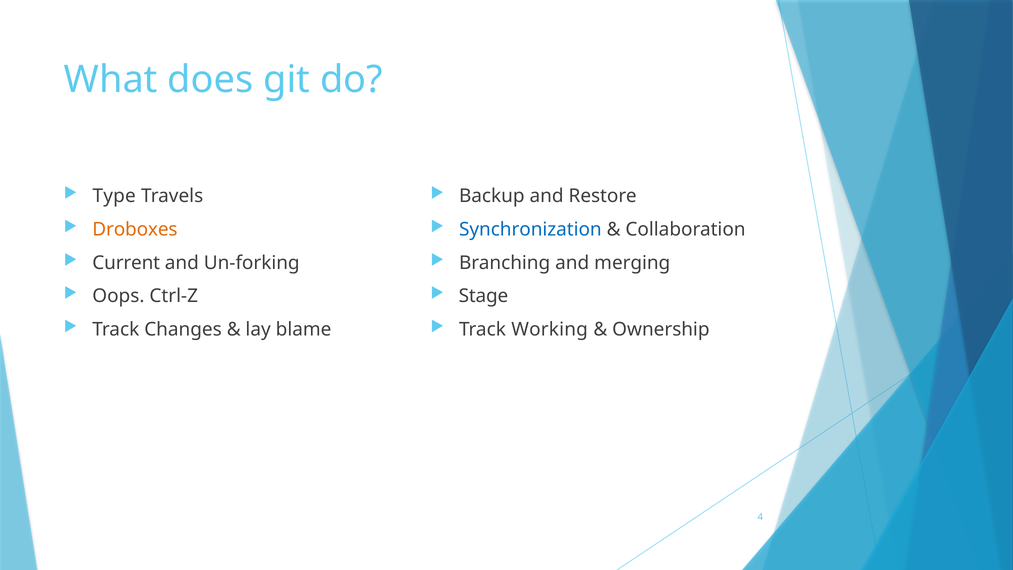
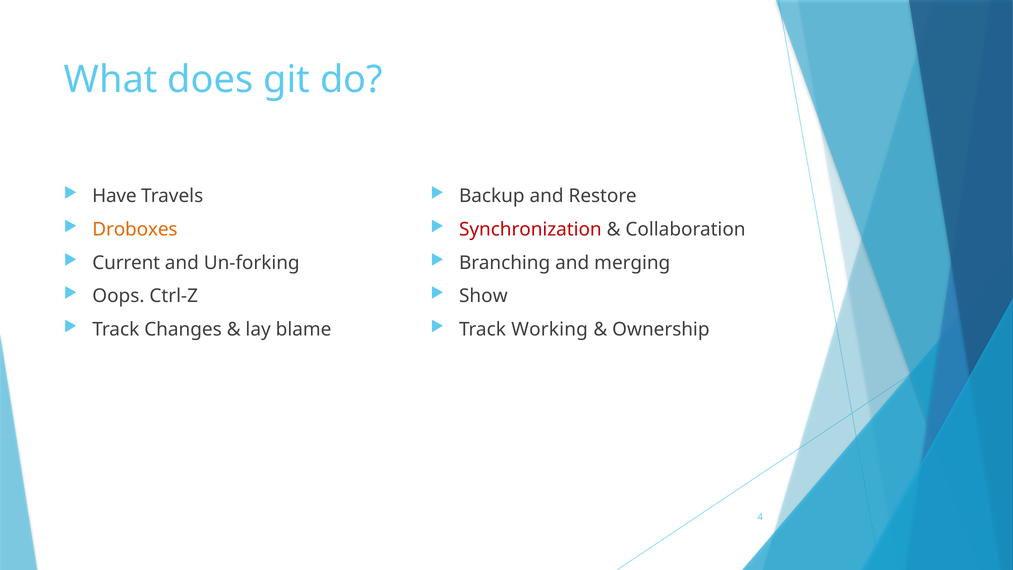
Type: Type -> Have (114, 196)
Synchronization colour: blue -> red (530, 229)
Stage: Stage -> Show (483, 296)
